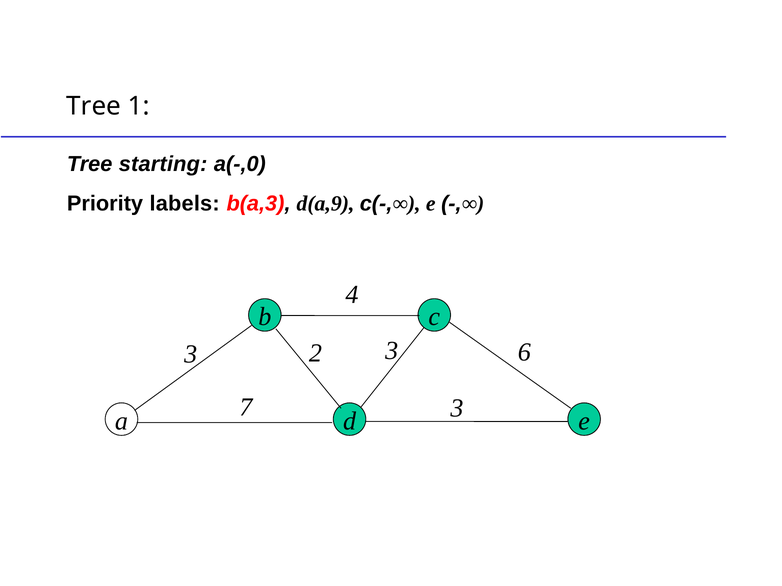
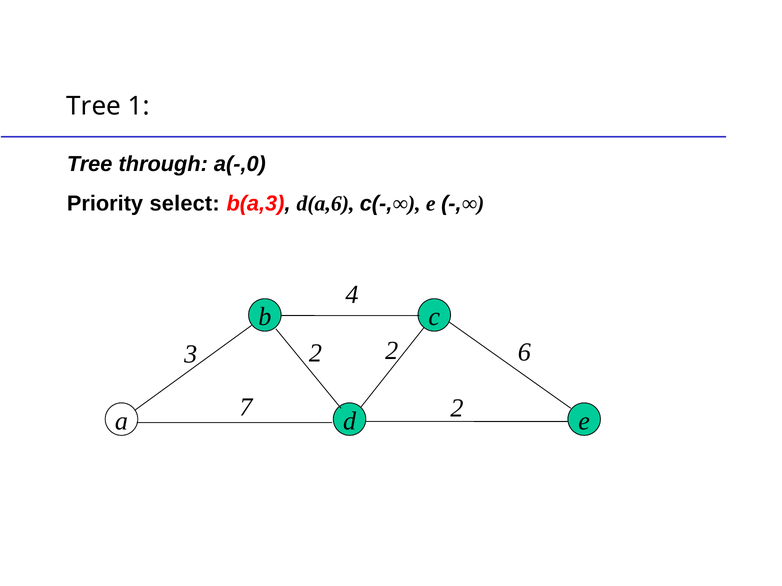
starting: starting -> through (163, 164)
labels: labels -> select (185, 204)
d(a,9: d(a,9 -> d(a,6 (325, 204)
2 3: 3 -> 2 (392, 351)
7 3: 3 -> 2 (457, 409)
